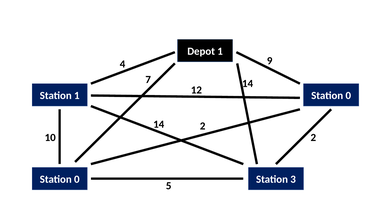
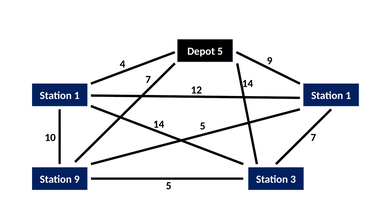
Depot 1: 1 -> 5 (220, 51)
0: 0 -> 1 (348, 95)
14 2: 2 -> 5 (203, 126)
10 2: 2 -> 7 (313, 137)
0: 0 -> 9 (77, 179)
